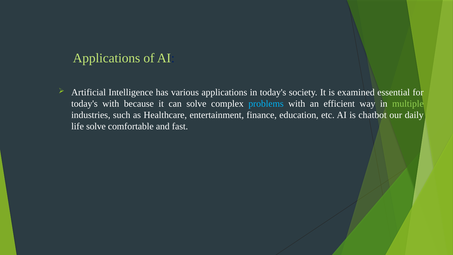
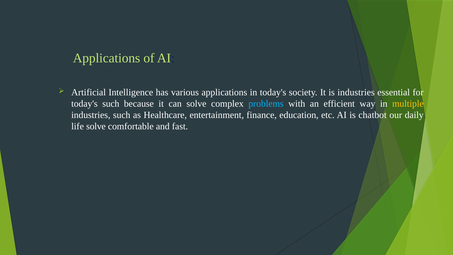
is examined: examined -> industries (356, 92)
today's with: with -> such (111, 104)
multiple colour: light green -> yellow (408, 104)
